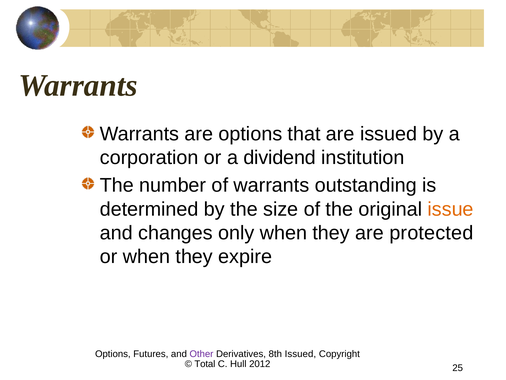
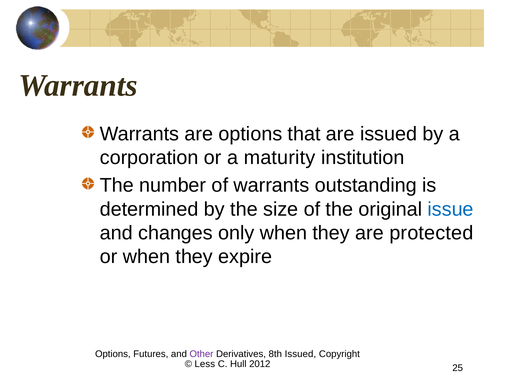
dividend: dividend -> maturity (280, 157)
issue colour: orange -> blue (451, 209)
Total: Total -> Less (205, 363)
